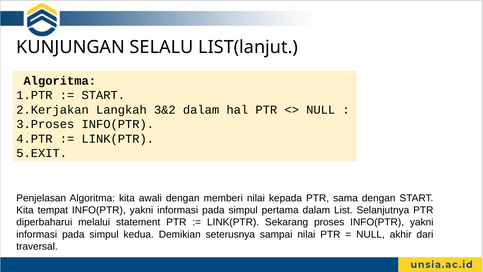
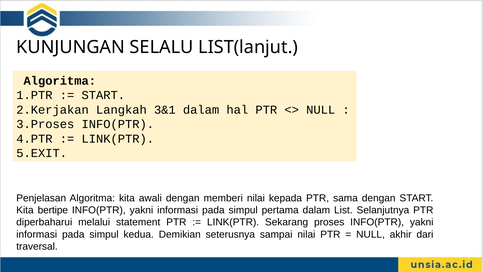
3&2: 3&2 -> 3&1 (165, 110)
tempat: tempat -> bertipe (53, 210)
